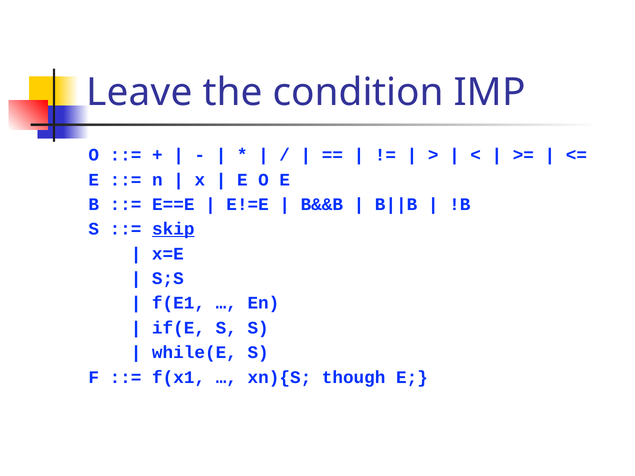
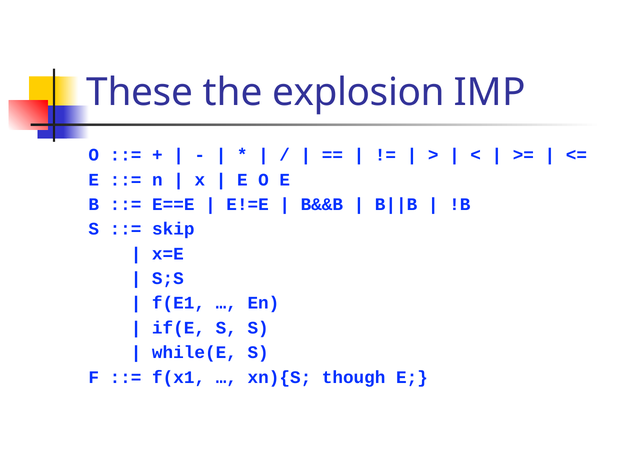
Leave: Leave -> These (140, 93)
condition: condition -> explosion (358, 93)
skip underline: present -> none (173, 229)
